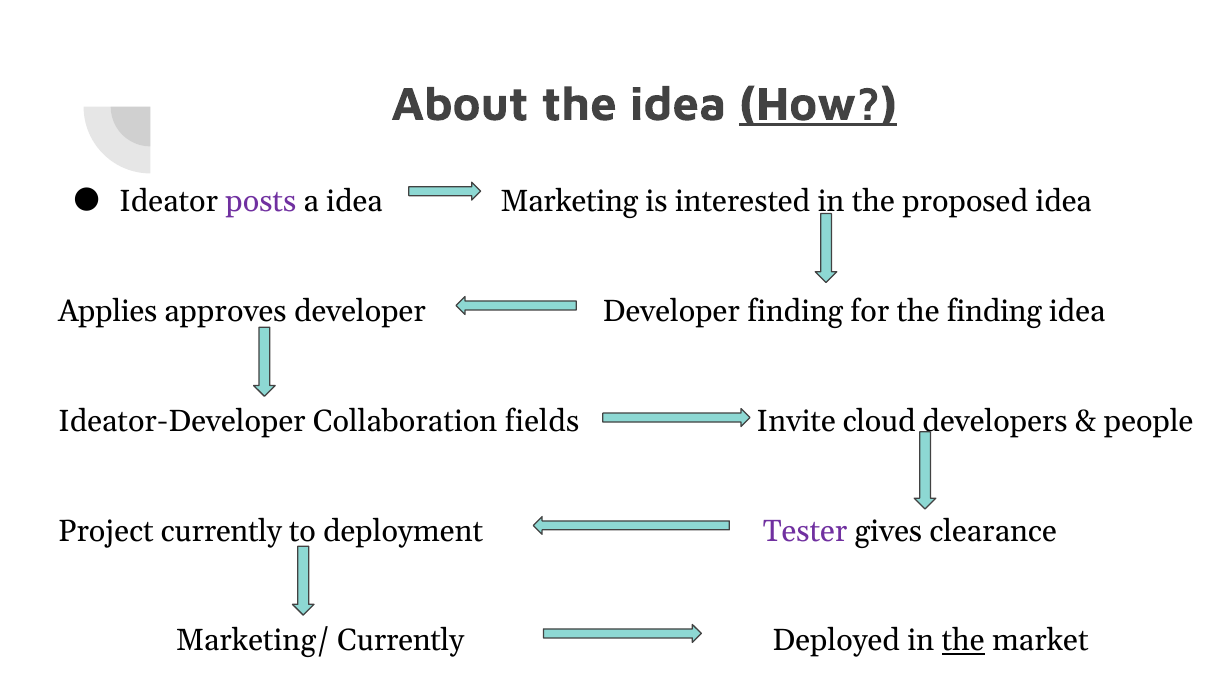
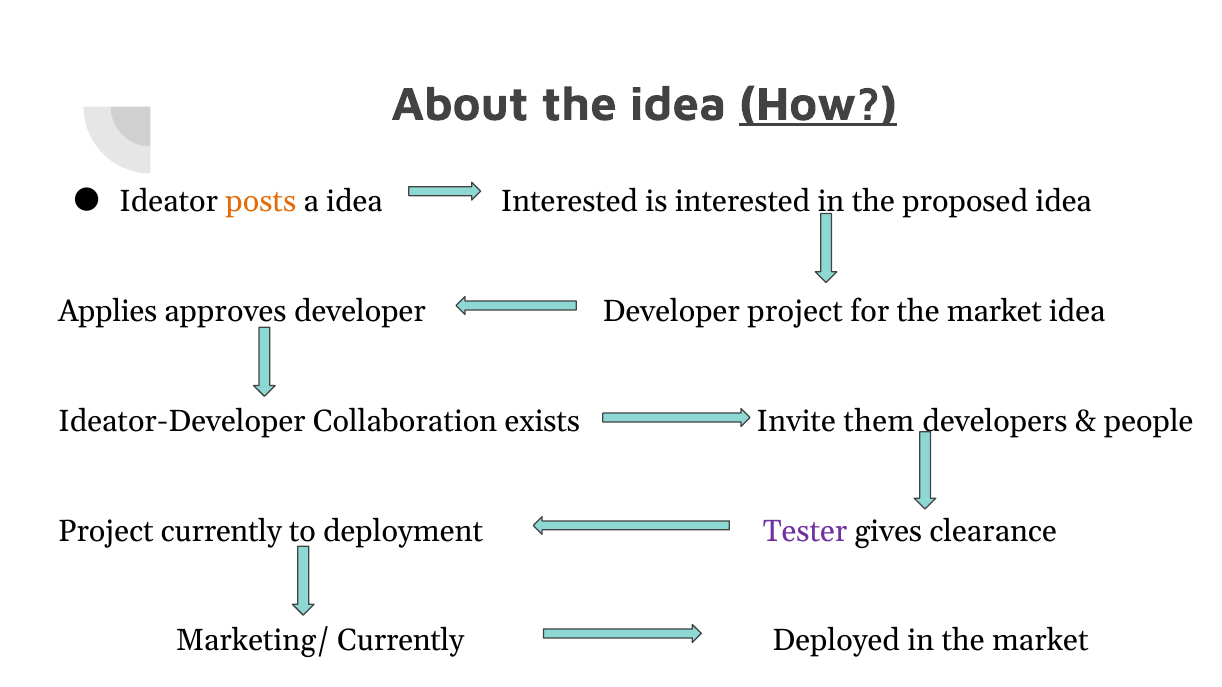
posts colour: purple -> orange (261, 201)
idea Marketing: Marketing -> Interested (569, 201)
Developer finding: finding -> project (795, 311)
for the finding: finding -> market (994, 311)
fields: fields -> exists (542, 421)
cloud: cloud -> them (879, 421)
the underline: present -> none (963, 641)
